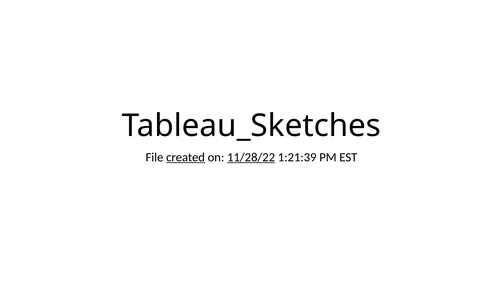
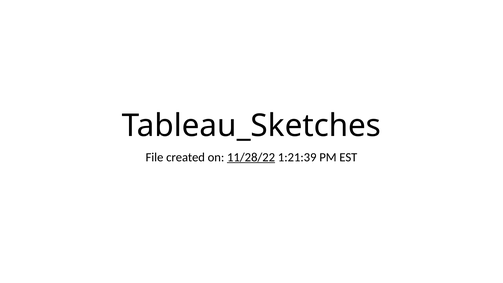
created underline: present -> none (186, 157)
